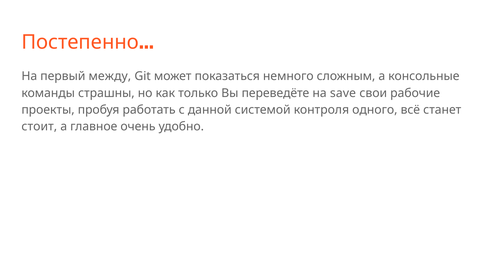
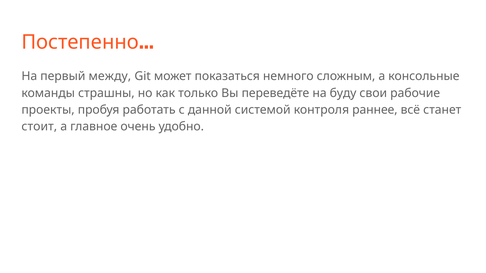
save: save -> буду (343, 93)
одного: одного -> раннее (375, 110)
